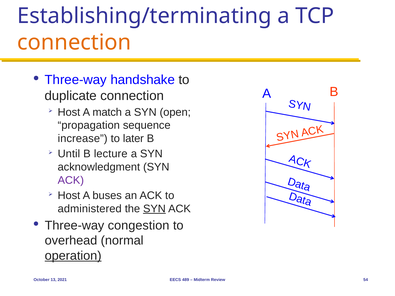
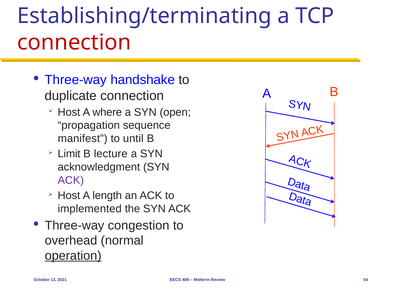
connection colour: orange -> red (74, 42)
match: match -> where (107, 112)
increase: increase -> manifest (83, 139)
later: later -> until (133, 139)
Until: Until -> Limit (69, 154)
buses: buses -> length (107, 196)
administered: administered -> implemented (90, 209)
SYN underline: present -> none (154, 209)
